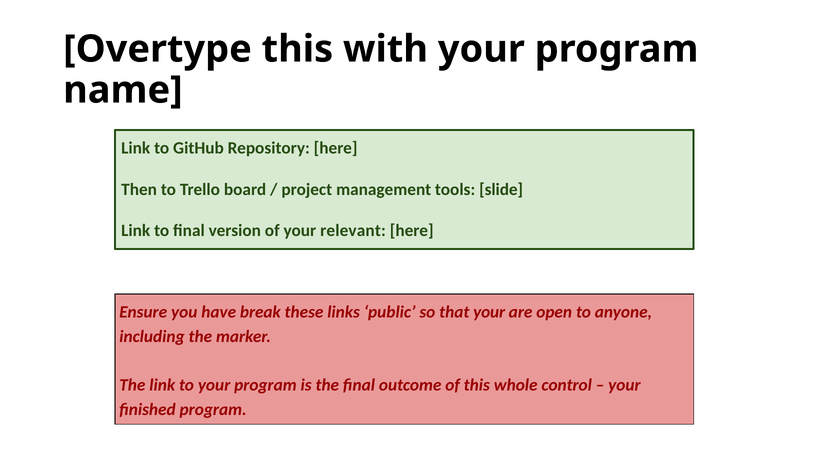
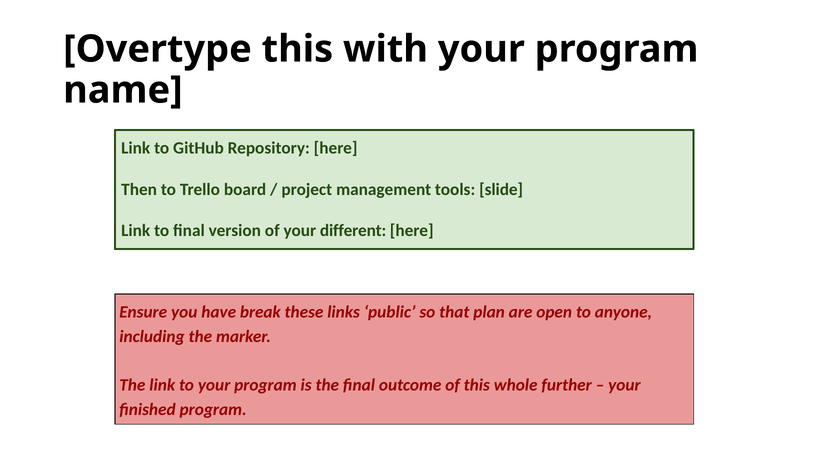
relevant: relevant -> different (353, 231)
that your: your -> plan (489, 312)
control: control -> further (567, 385)
